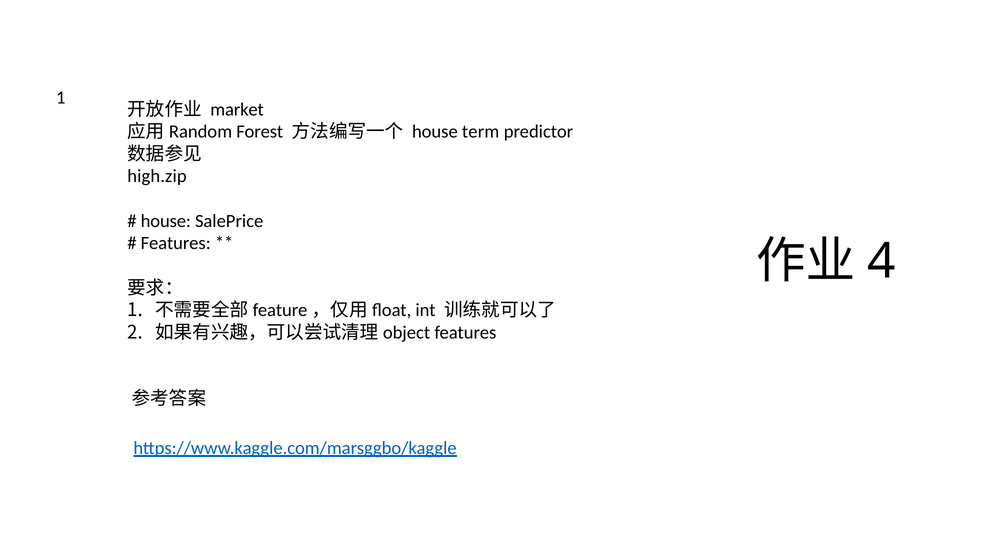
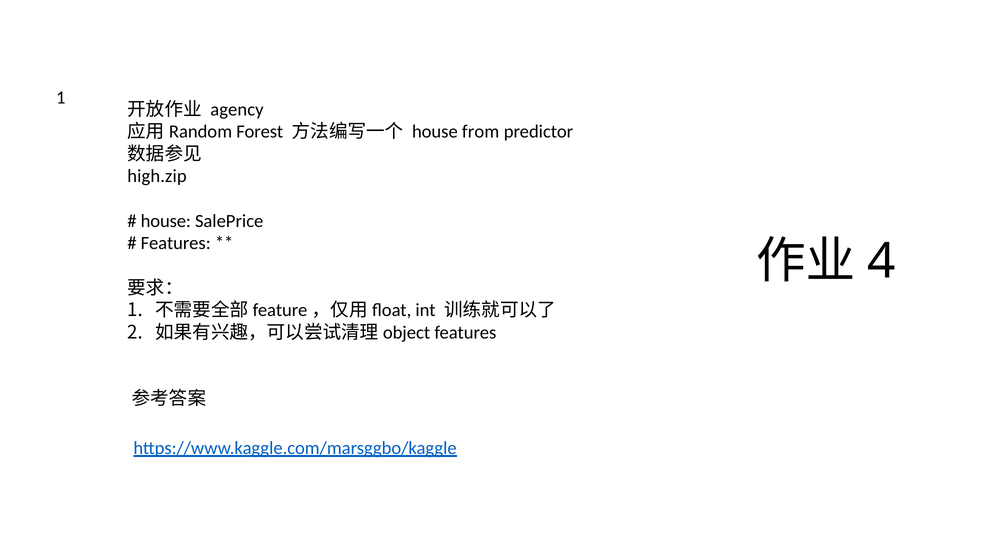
market: market -> agency (237, 109)
term: term -> from (481, 132)
